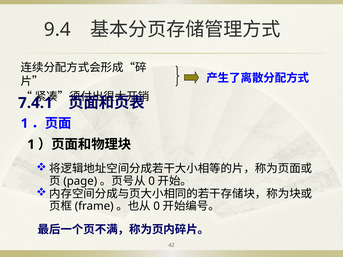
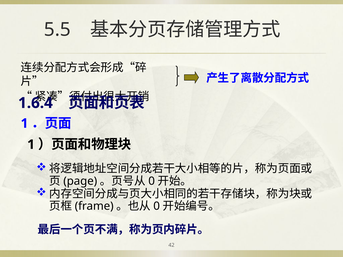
9.4: 9.4 -> 5.5 (57, 30)
7.4.1: 7.4.1 -> 1.6.4 (35, 103)
